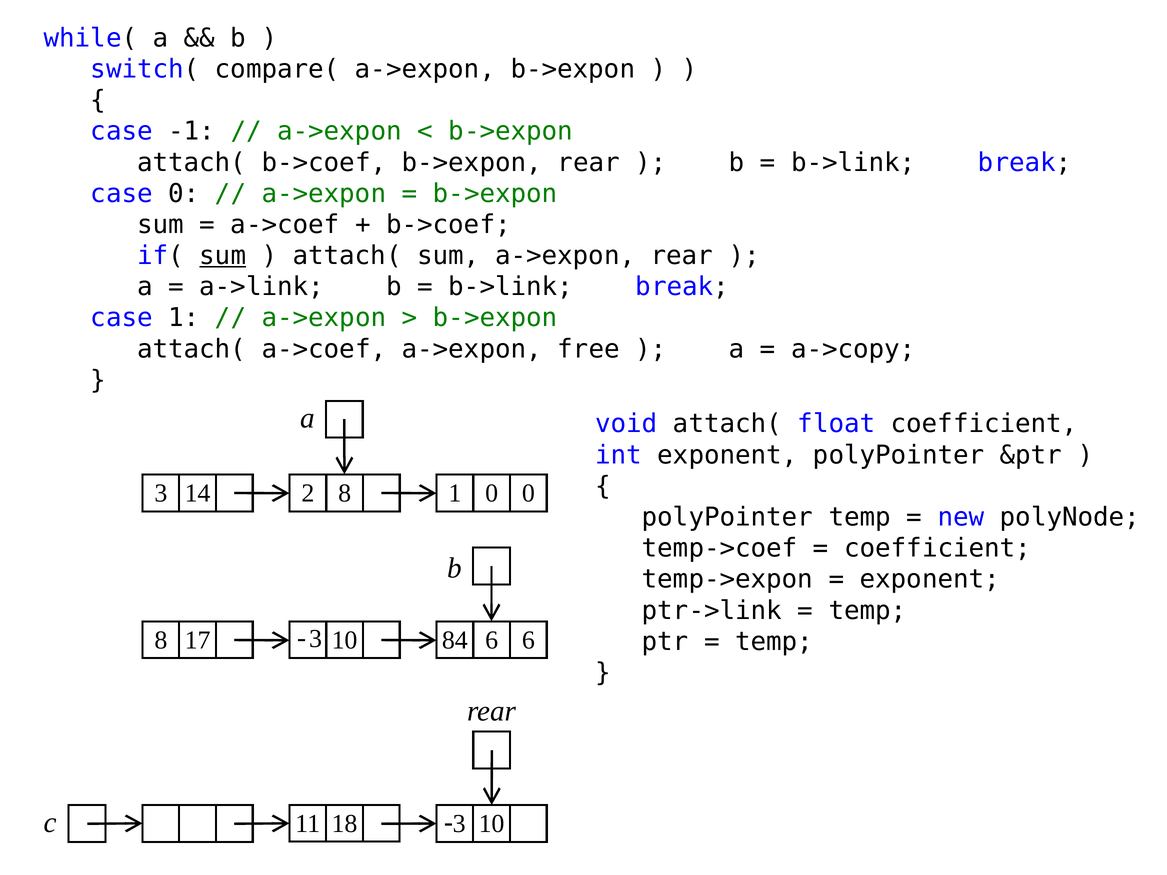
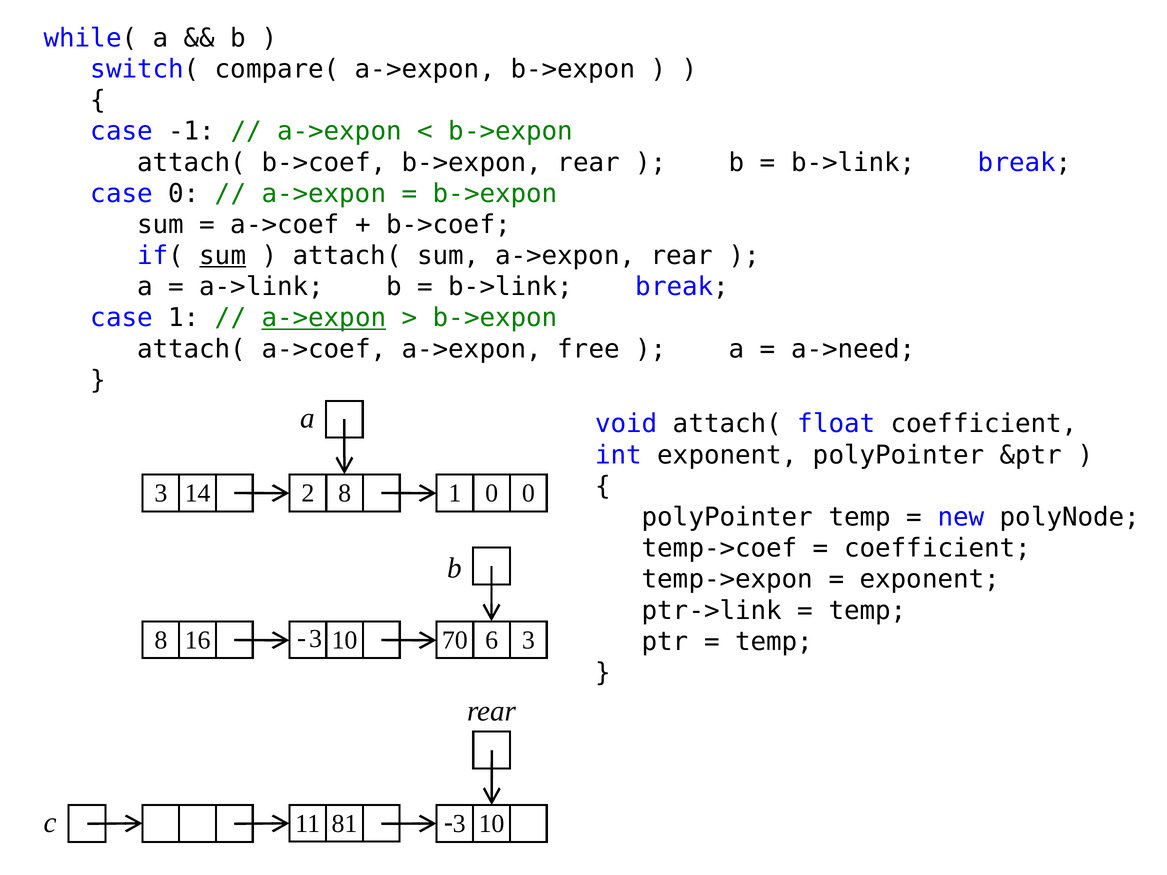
a->expon underline: none -> present (324, 318)
a->copy: a->copy -> a->need (853, 349)
17: 17 -> 16 (198, 640)
84: 84 -> 70 (455, 640)
6 6: 6 -> 3 (528, 640)
18: 18 -> 81 (344, 824)
